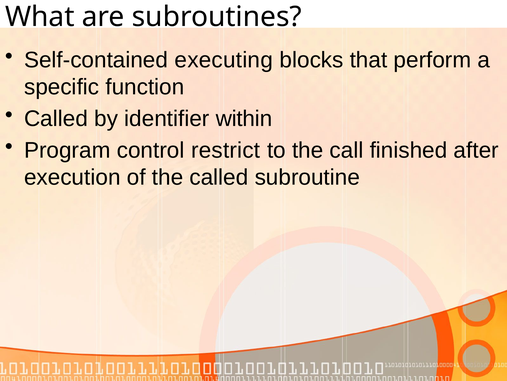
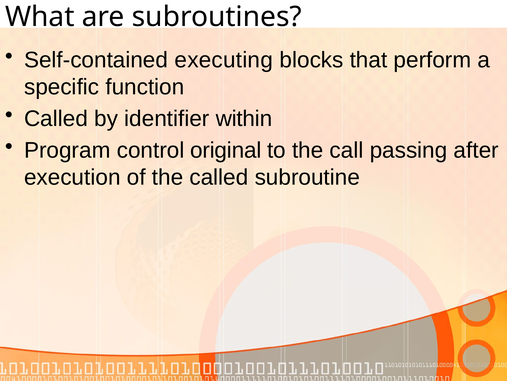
restrict: restrict -> original (226, 150)
finished: finished -> passing (409, 150)
